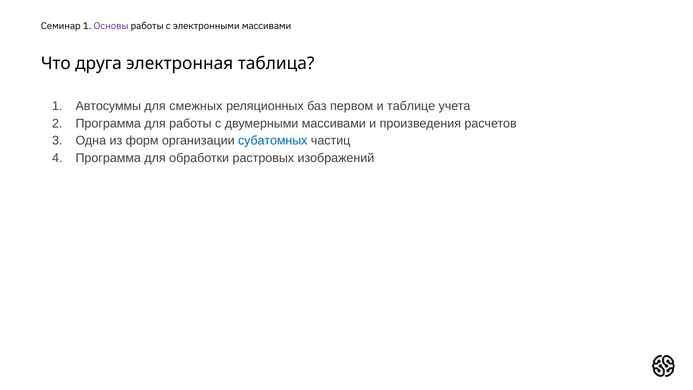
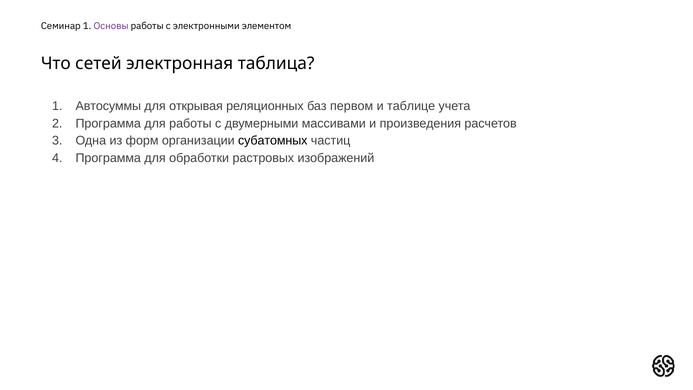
электронными массивами: массивами -> элементом (267, 26)
друга: друга -> сетей (98, 63)
смежных: смежных -> открывая (196, 106)
субатомных colour: blue -> black (273, 141)
